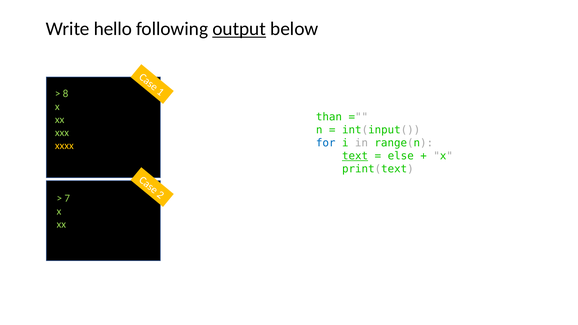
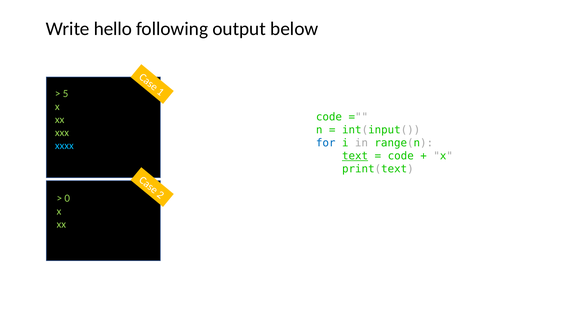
output underline: present -> none (239, 29)
8: 8 -> 5 (66, 93)
than: than -> code (329, 117)
xxxx colour: yellow -> light blue (64, 146)
else: else -> code (401, 156)
7: 7 -> 0 (67, 198)
